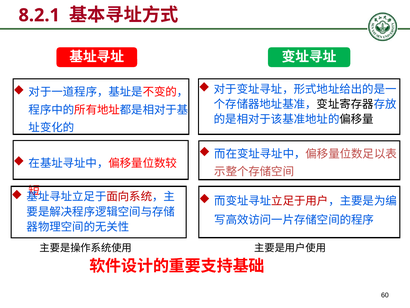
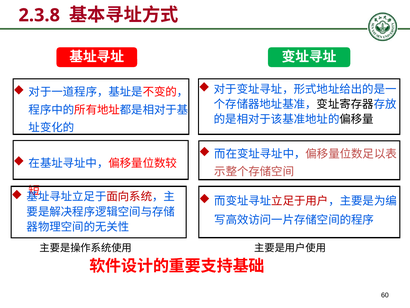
8.2.1: 8.2.1 -> 2.3.8 (39, 15)
